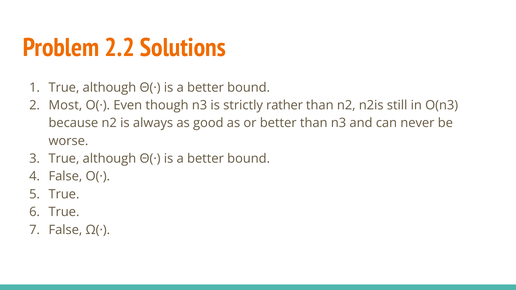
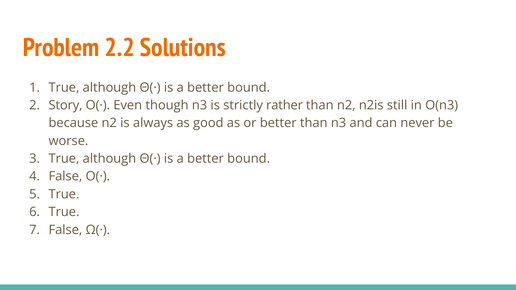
Most: Most -> Story (65, 105)
